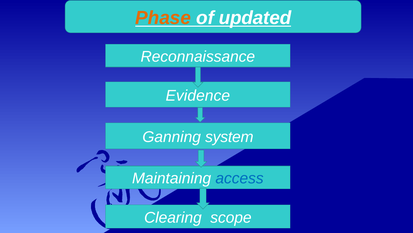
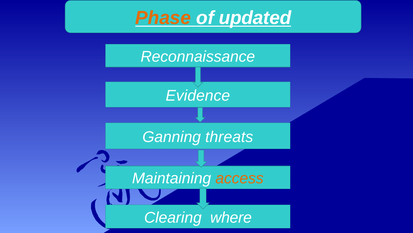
system: system -> threats (229, 137)
access colour: blue -> orange (240, 178)
scope: scope -> where (231, 217)
